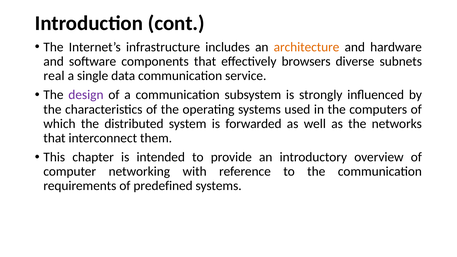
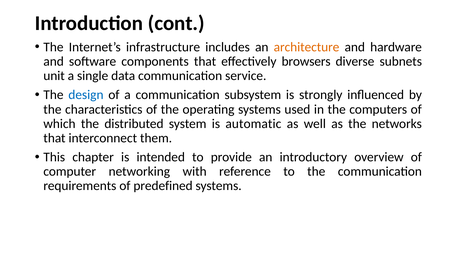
real: real -> unit (54, 76)
design colour: purple -> blue (86, 95)
forwarded: forwarded -> automatic (253, 124)
